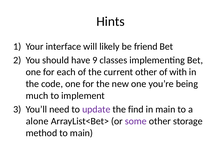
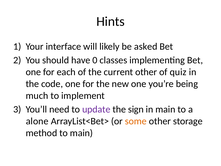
friend: friend -> asked (146, 46)
9: 9 -> 0 (95, 60)
with: with -> quiz (178, 72)
find: find -> sign (136, 109)
some colour: purple -> orange (136, 121)
